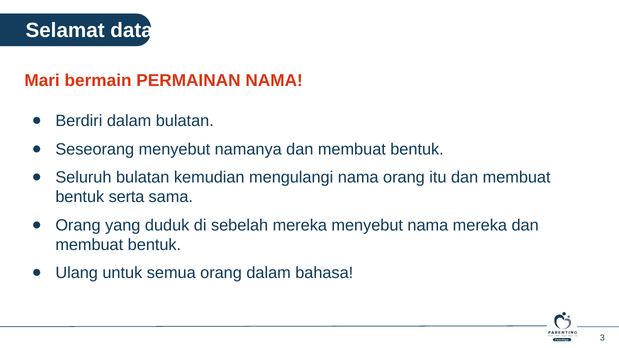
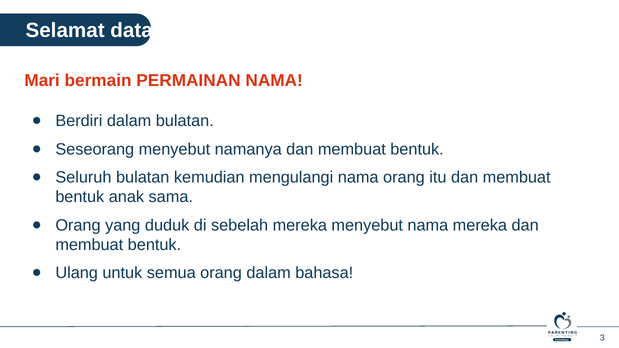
serta: serta -> anak (126, 197)
